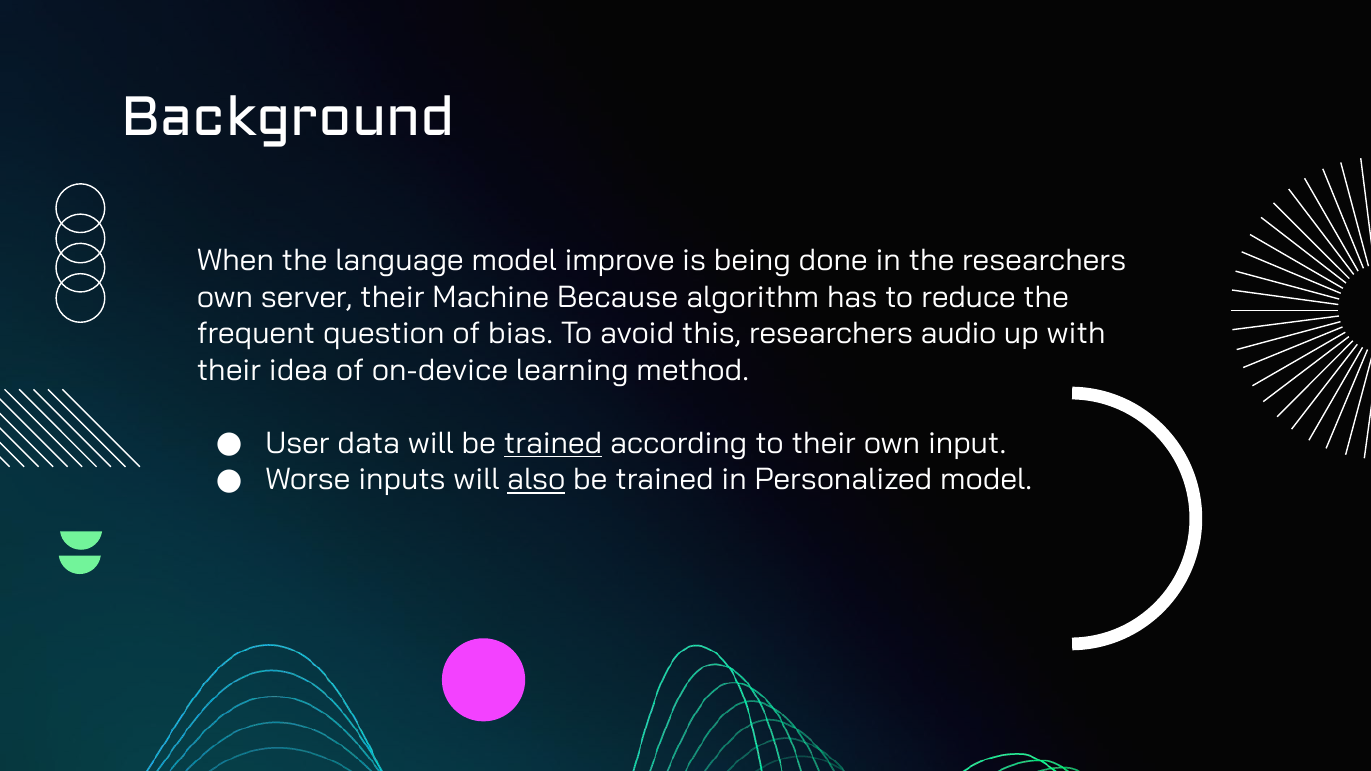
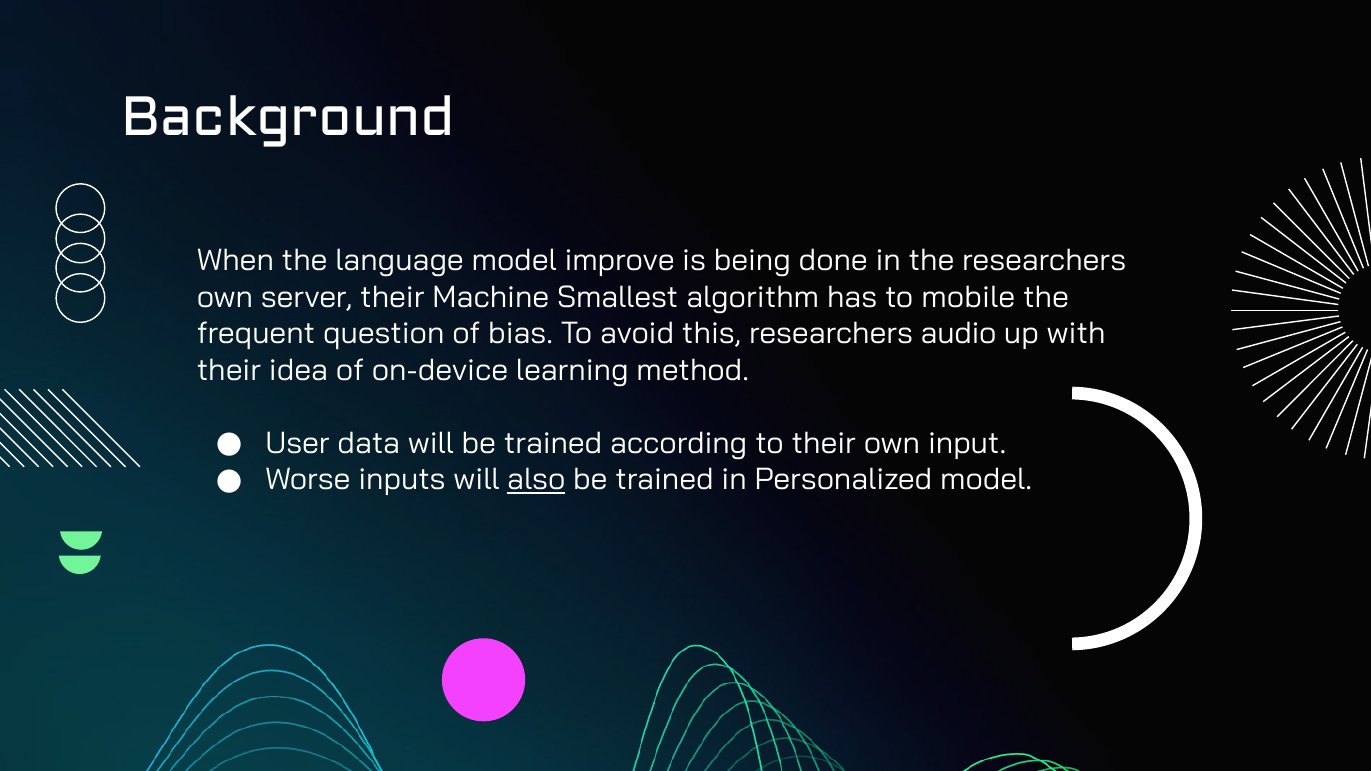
Because: Because -> Smallest (618, 297)
reduce: reduce -> mobile (968, 297)
trained underline: present -> none (553, 444)
